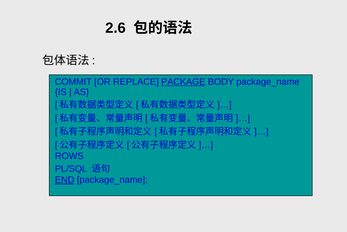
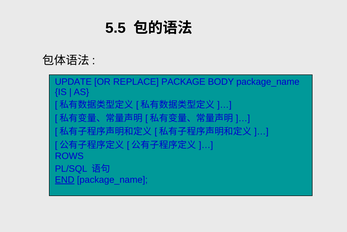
2.6: 2.6 -> 5.5 (116, 28)
COMMIT: COMMIT -> UPDATE (73, 81)
PACKAGE underline: present -> none (183, 81)
